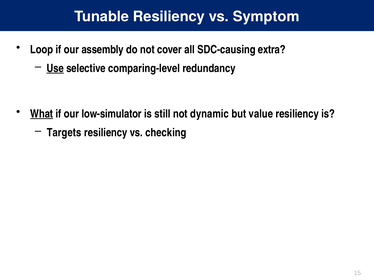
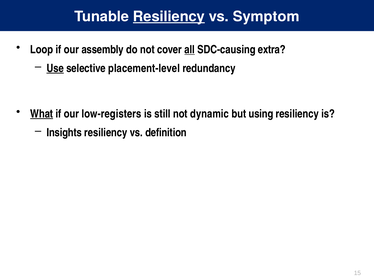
Resiliency underline: none -> present (169, 17)
all underline: none -> present (190, 50)
comparing-level: comparing-level -> placement-level (144, 68)
low-simulator: low-simulator -> low-registers (112, 114)
value: value -> using (261, 114)
Targets: Targets -> Insights (64, 133)
checking: checking -> definition (166, 133)
